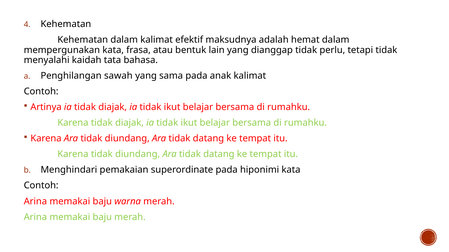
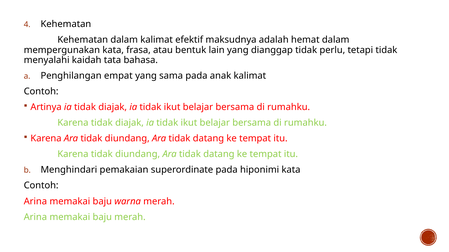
sawah: sawah -> empat (118, 76)
